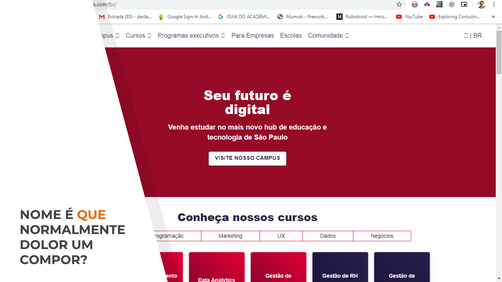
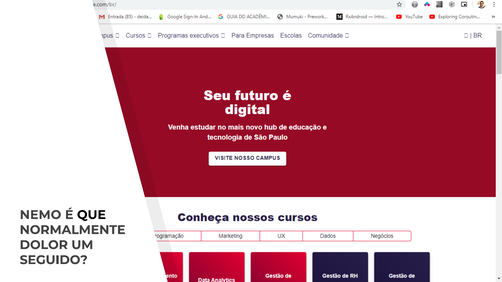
NOME: NOME -> NEMO (41, 215)
QUE colour: orange -> black (91, 215)
COMPOR: COMPOR -> SEGUIDO (54, 260)
